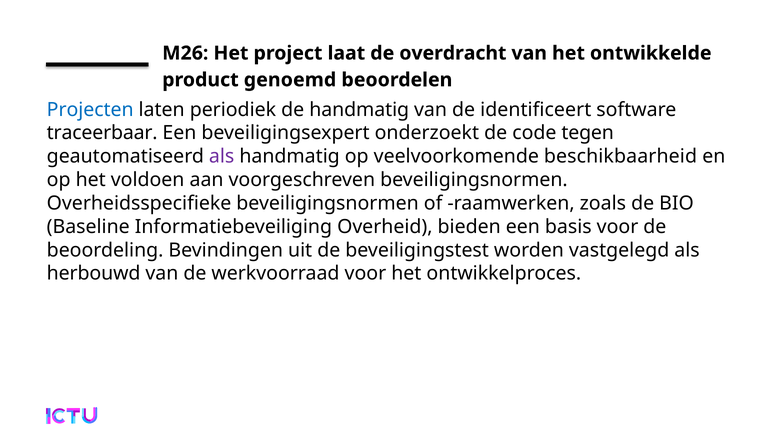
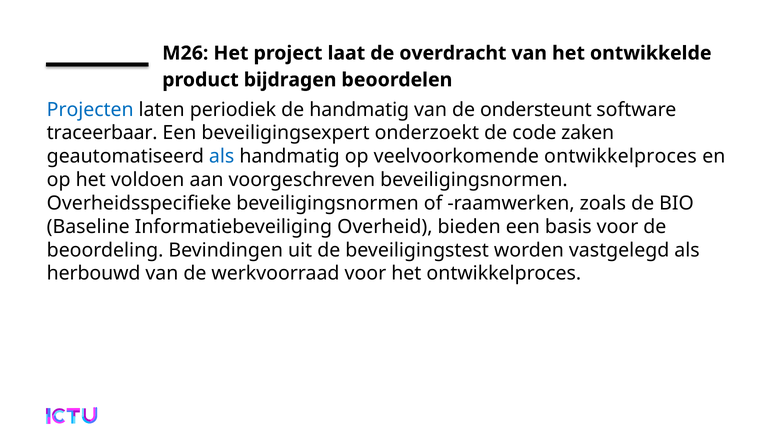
genoemd: genoemd -> bijdragen (290, 80)
identificeert: identificeert -> ondersteunt (536, 110)
tegen: tegen -> zaken (588, 133)
als colour: purple -> blue (222, 157)
veelvoorkomende beschikbaarheid: beschikbaarheid -> ontwikkelproces (620, 157)
